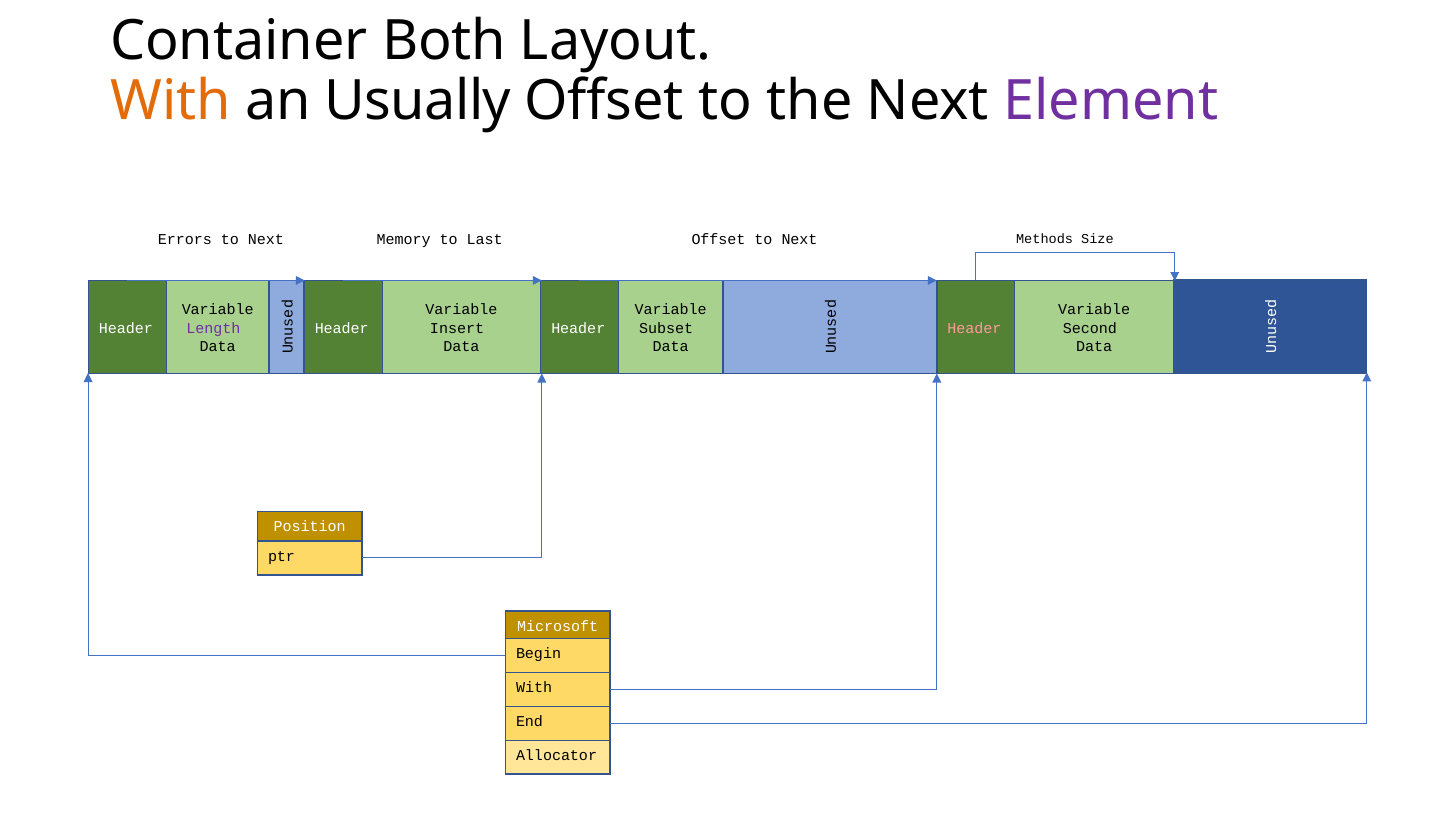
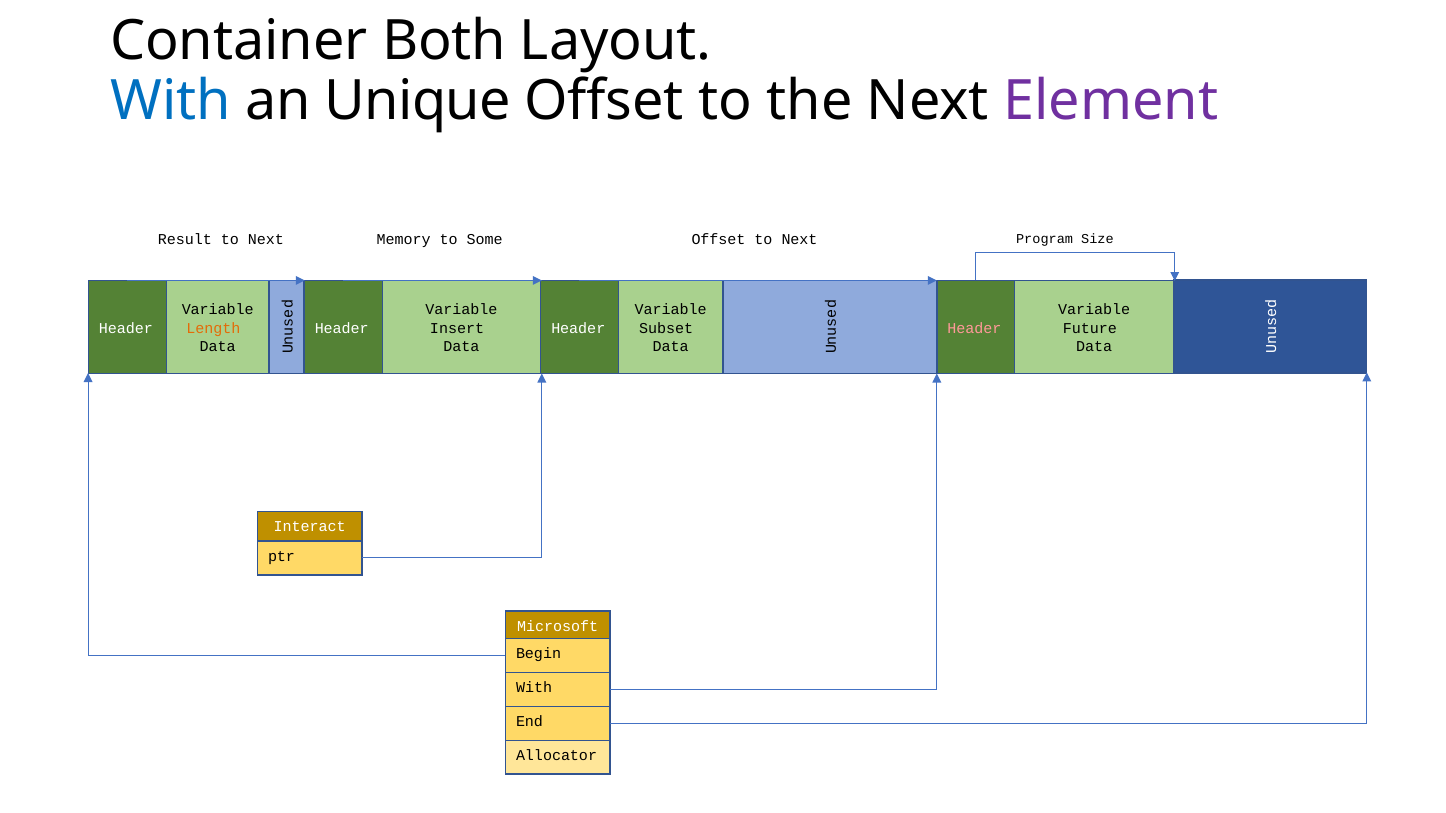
With colour: orange -> blue (171, 101)
Usually: Usually -> Unique (418, 101)
Errors: Errors -> Result (185, 240)
Last: Last -> Some (485, 240)
Methods: Methods -> Program (1045, 239)
Length colour: purple -> orange (213, 328)
Second: Second -> Future (1090, 328)
Position: Position -> Interact (310, 527)
